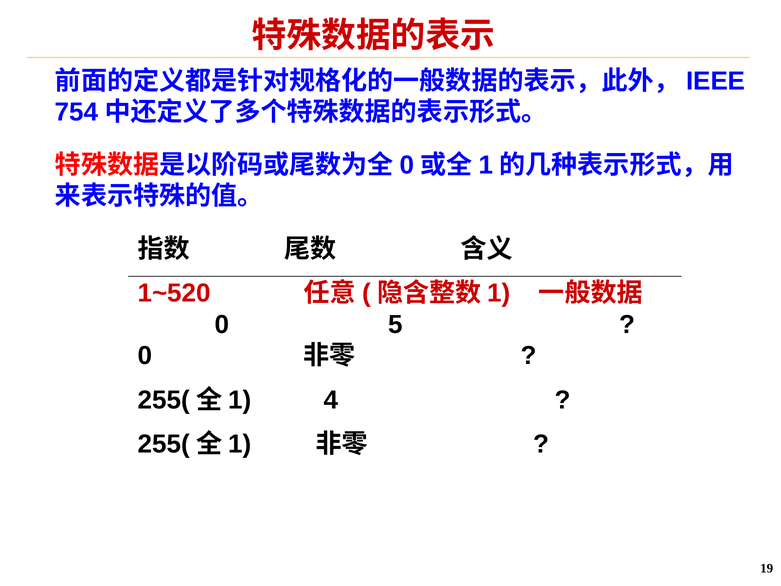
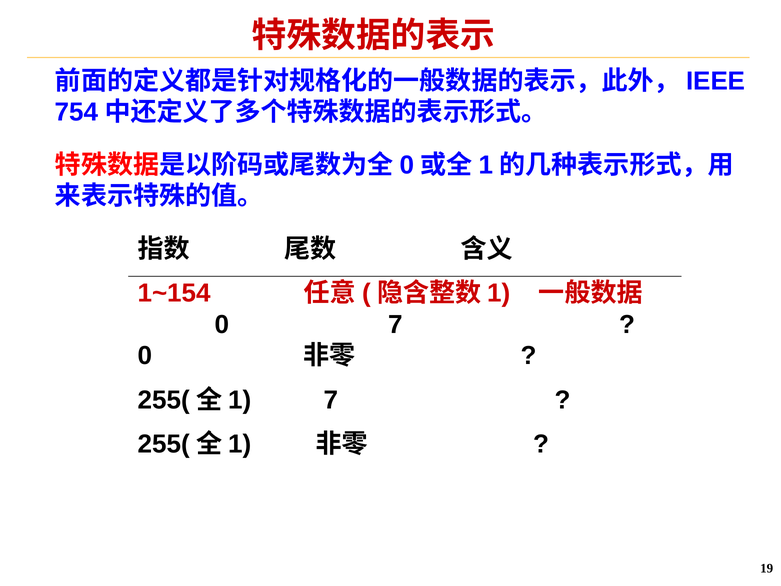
1~520: 1~520 -> 1~154 (174, 293)
0 5: 5 -> 7 (395, 324)
4: 4 -> 7 (331, 400)
